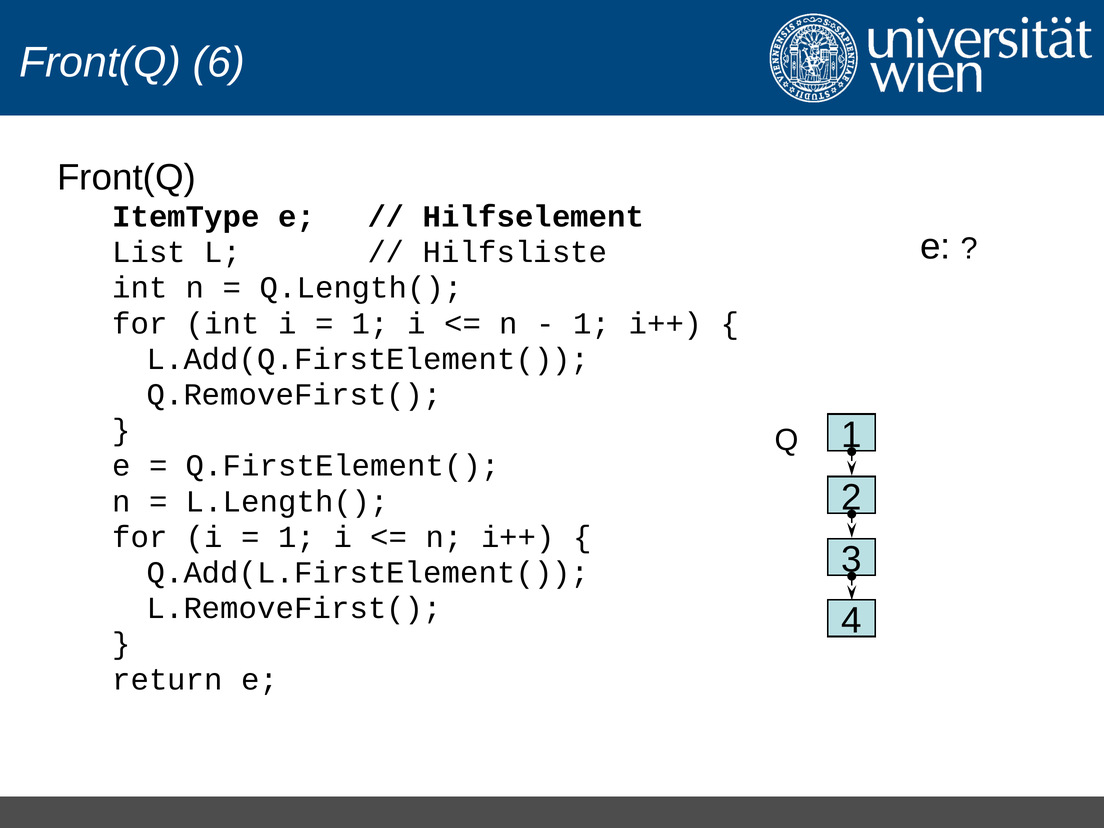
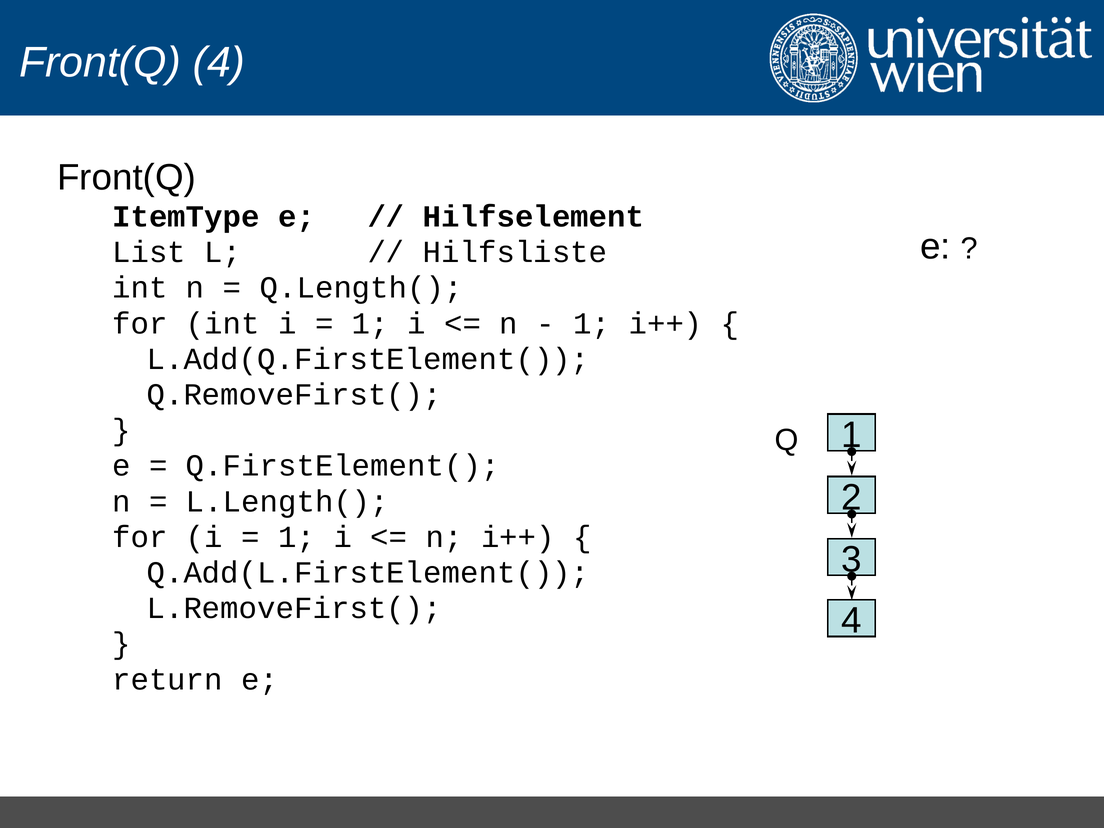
Front(Q 6: 6 -> 4 (219, 63)
